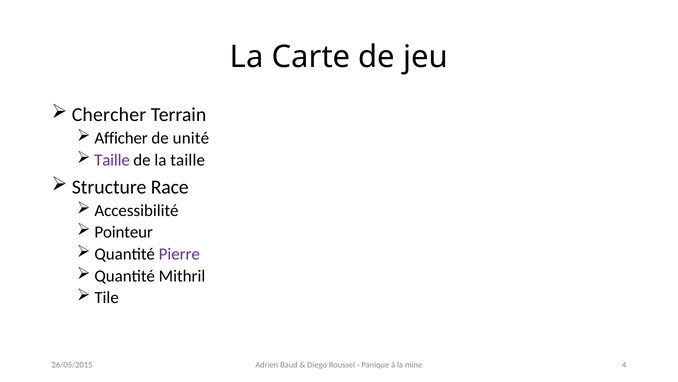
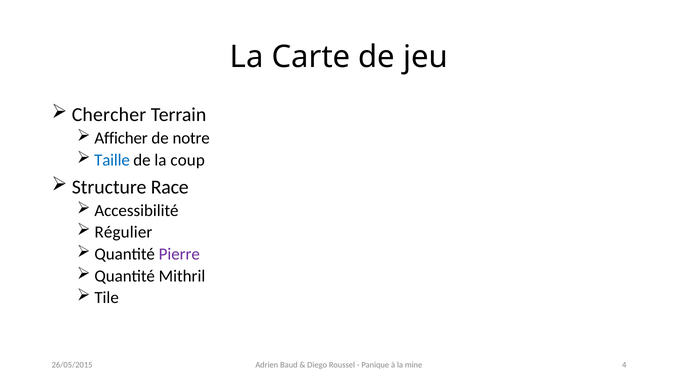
unité: unité -> notre (191, 138)
Taille colour: purple -> blue (112, 160)
la taille: taille -> coup (188, 160)
Pointeur: Pointeur -> Régulier (123, 232)
